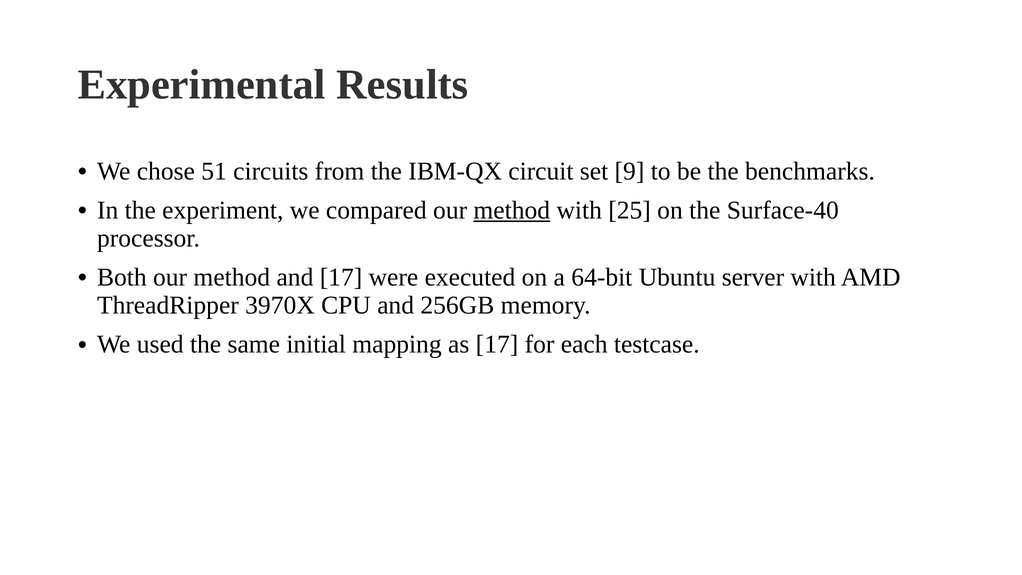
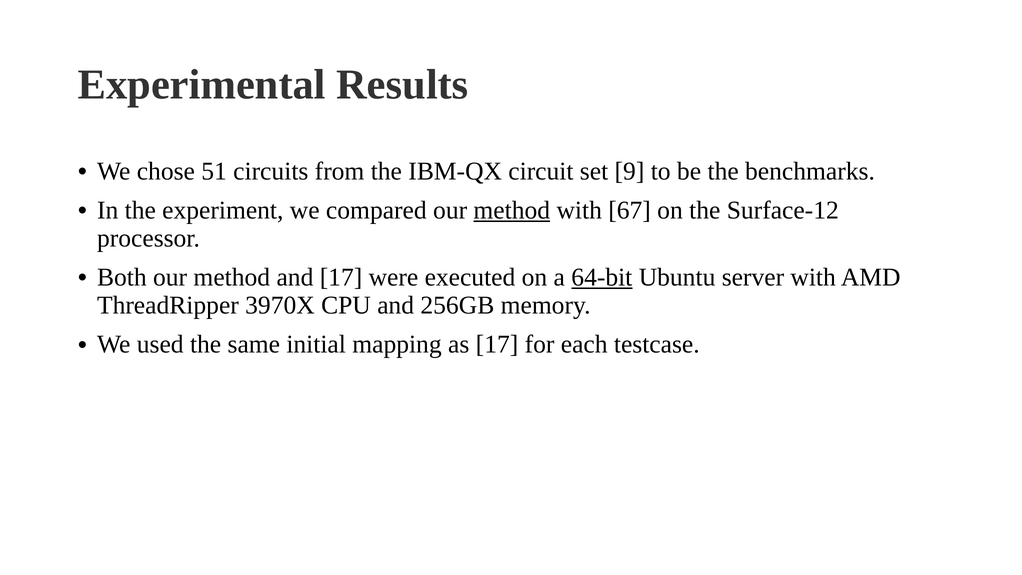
25: 25 -> 67 (630, 210)
Surface-40: Surface-40 -> Surface-12 (783, 210)
64-bit underline: none -> present (602, 277)
